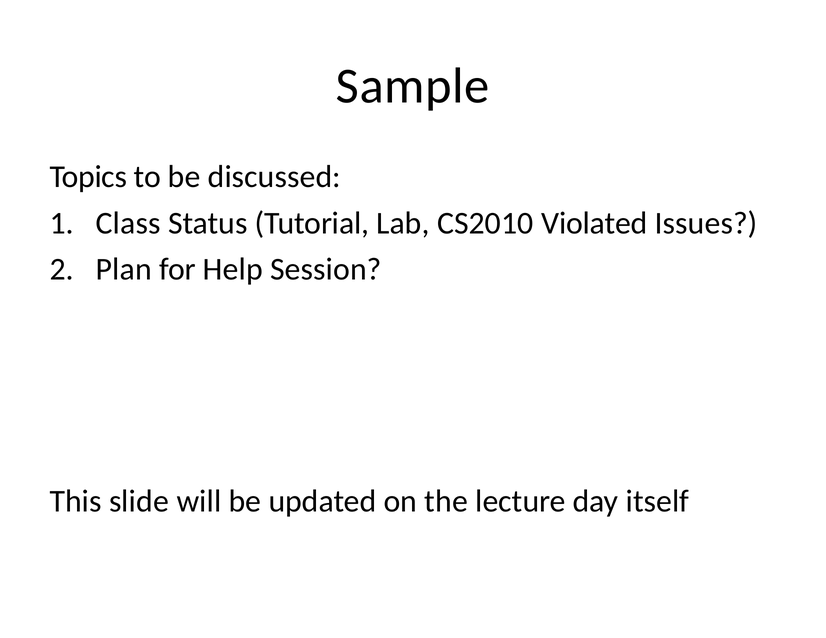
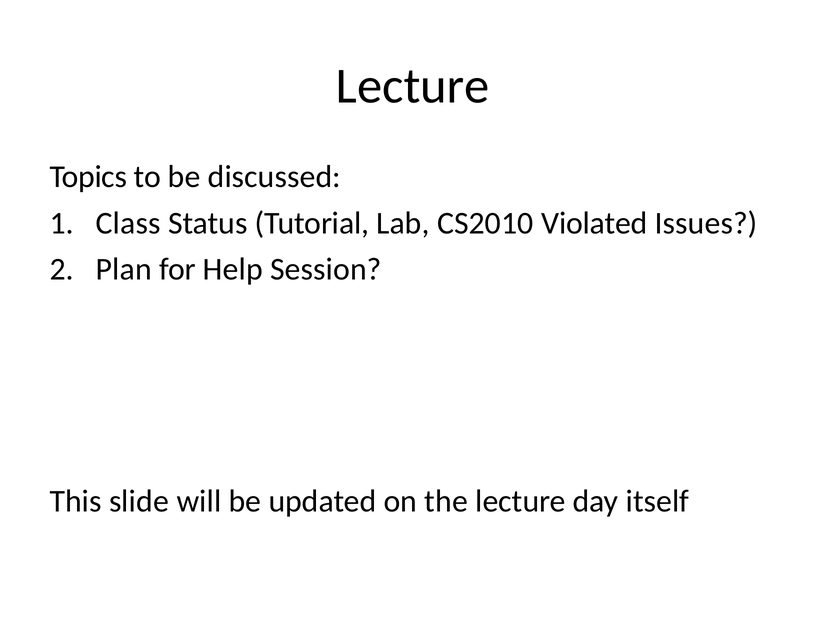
Sample: Sample -> Lecture (413, 86)
